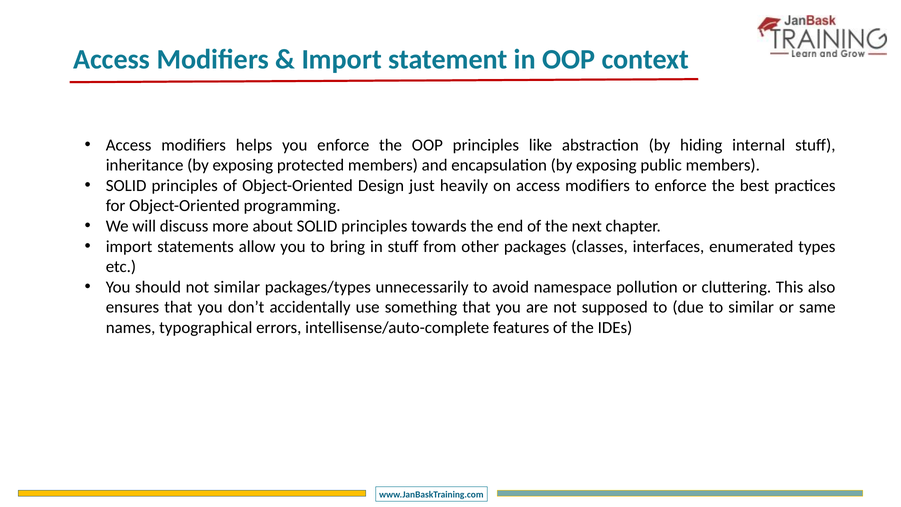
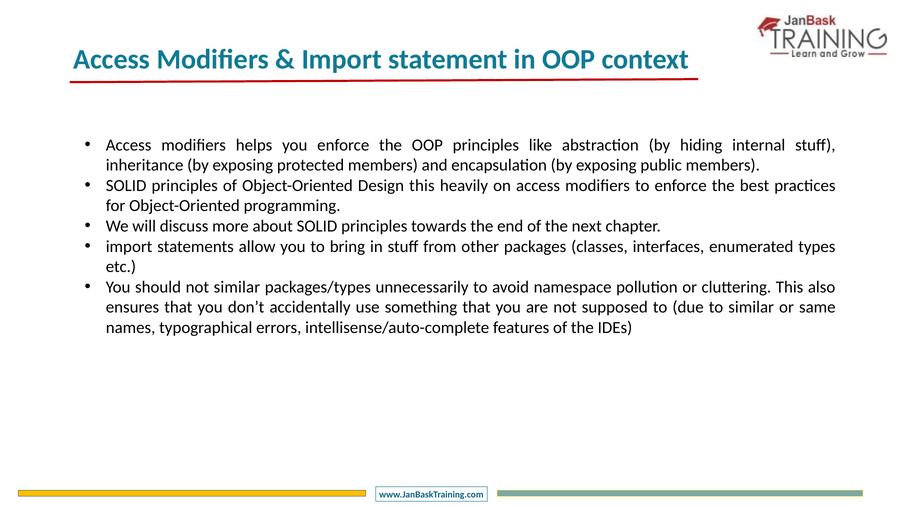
Design just: just -> this (422, 186)
